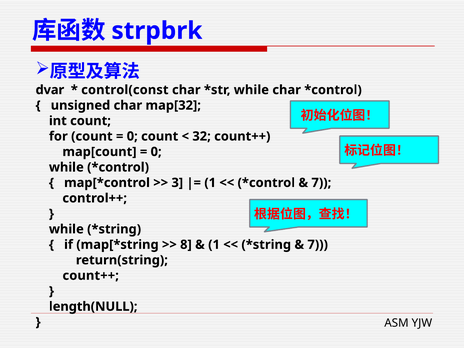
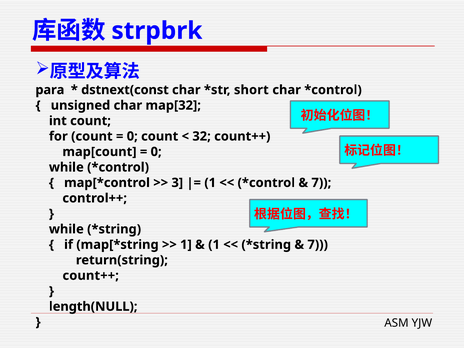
dvar: dvar -> para (50, 90)
control(const: control(const -> dstnext(const (125, 90)
while: while -> short (251, 90)
8: 8 -> 1 (186, 245)
